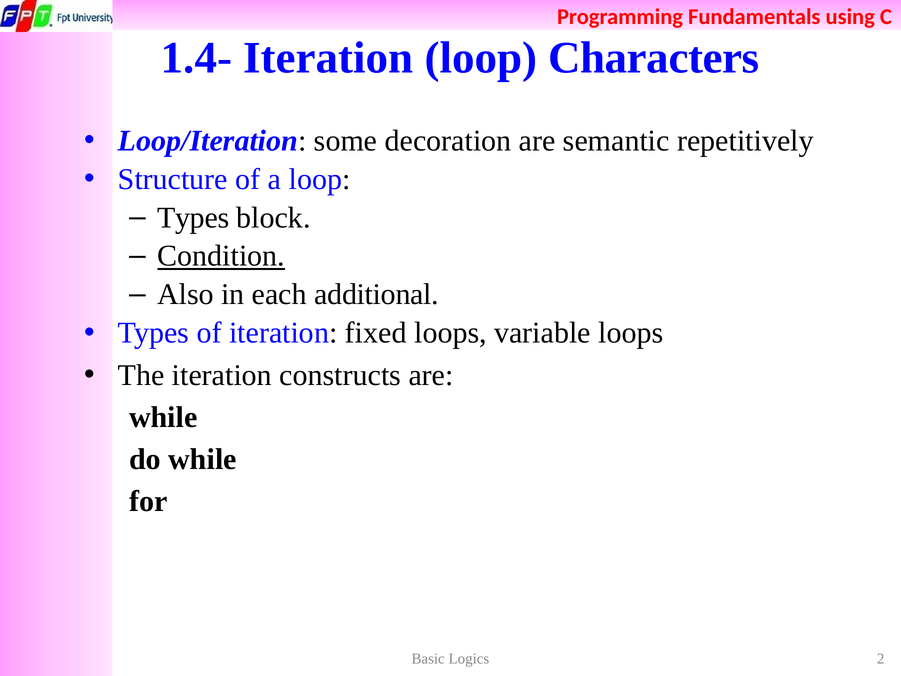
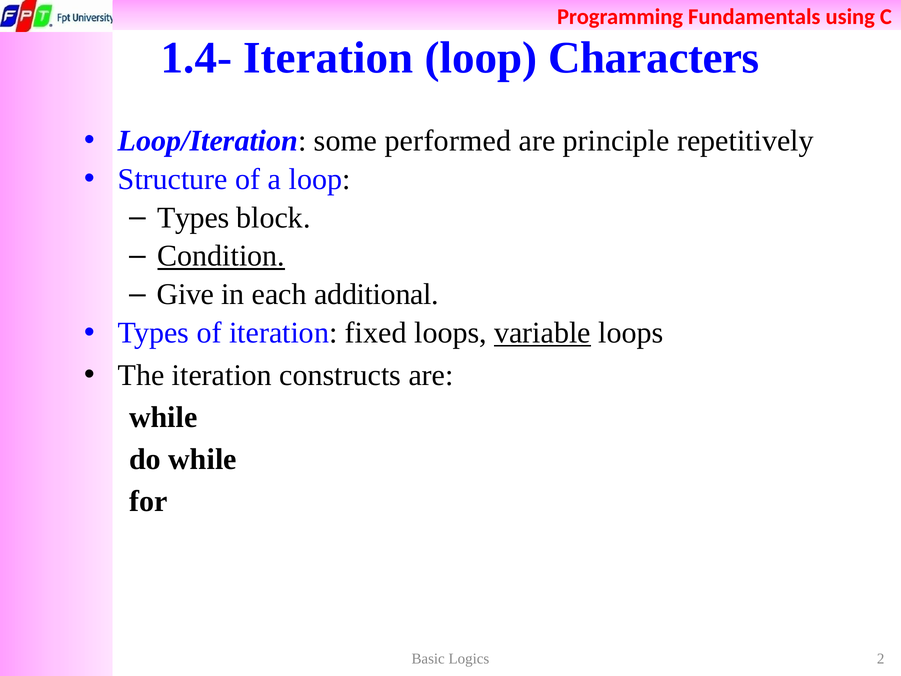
decoration: decoration -> performed (448, 141)
semantic: semantic -> principle (616, 141)
Also: Also -> Give (186, 294)
variable underline: none -> present (542, 333)
